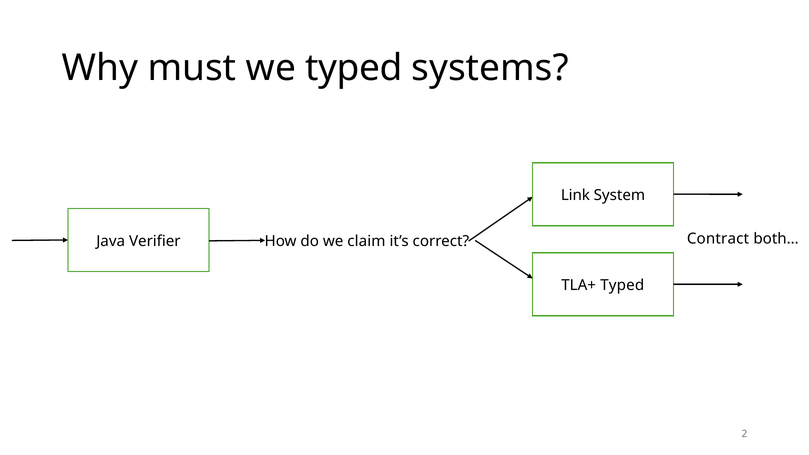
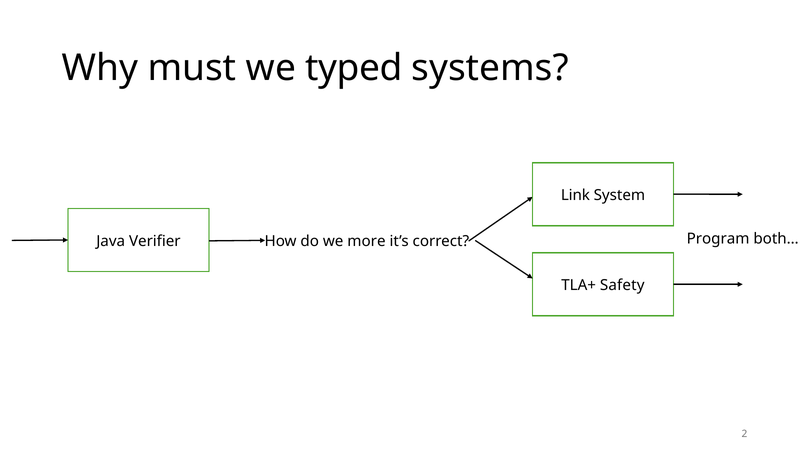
Contract: Contract -> Program (718, 239)
claim: claim -> more (366, 242)
TLA+ Typed: Typed -> Safety (622, 285)
